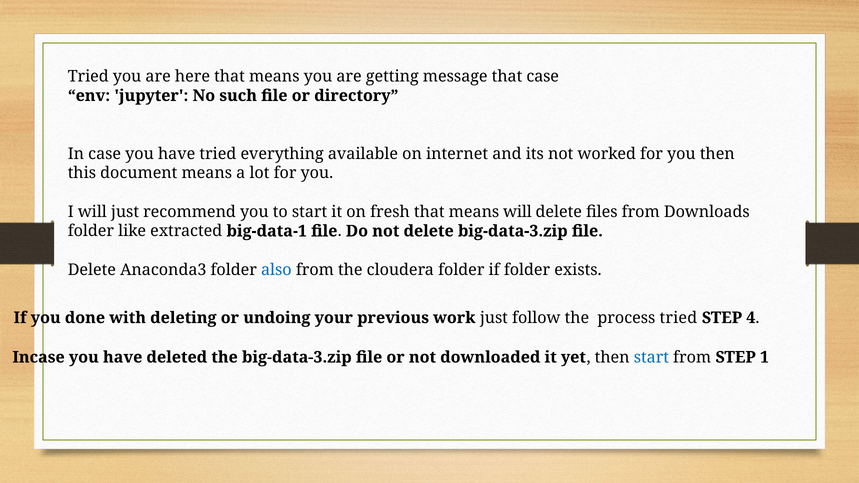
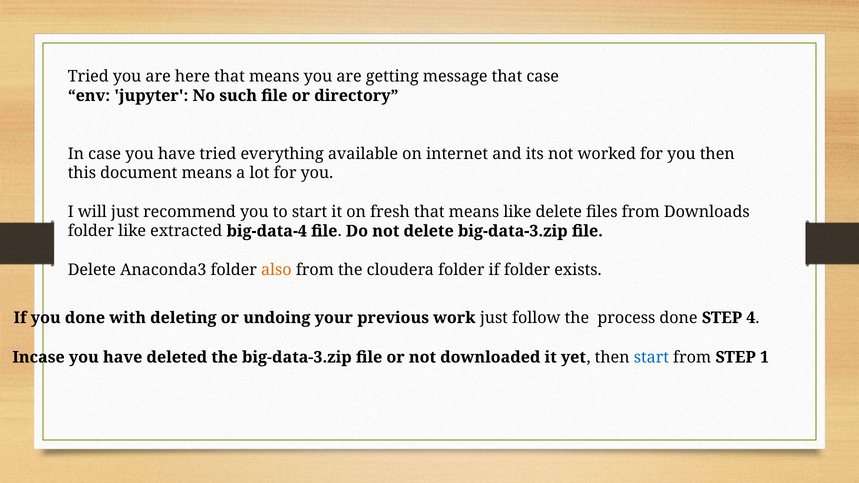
means will: will -> like (517, 212)
big-data-1: big-data-1 -> big-data-4 (267, 231)
also colour: blue -> orange (276, 270)
process tried: tried -> done (678, 318)
